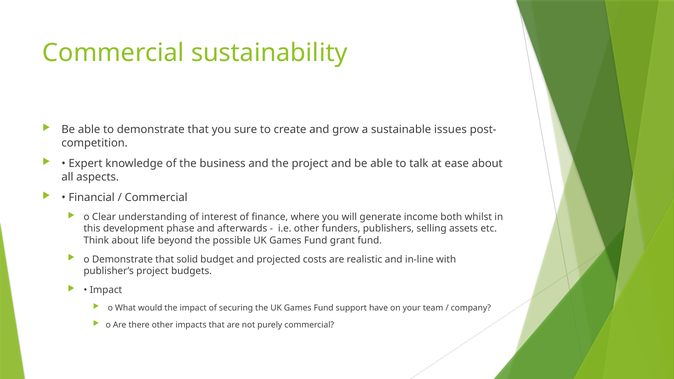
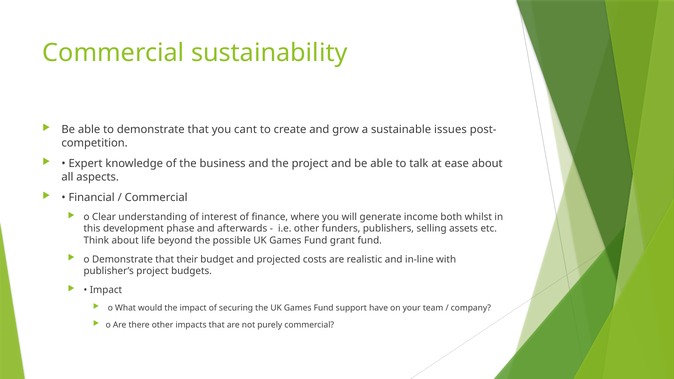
sure: sure -> cant (246, 129)
solid: solid -> their (187, 259)
